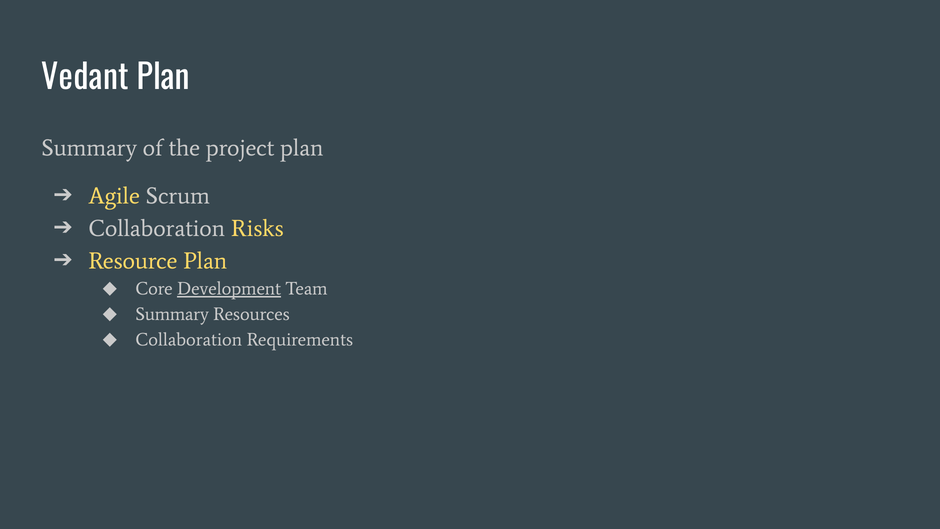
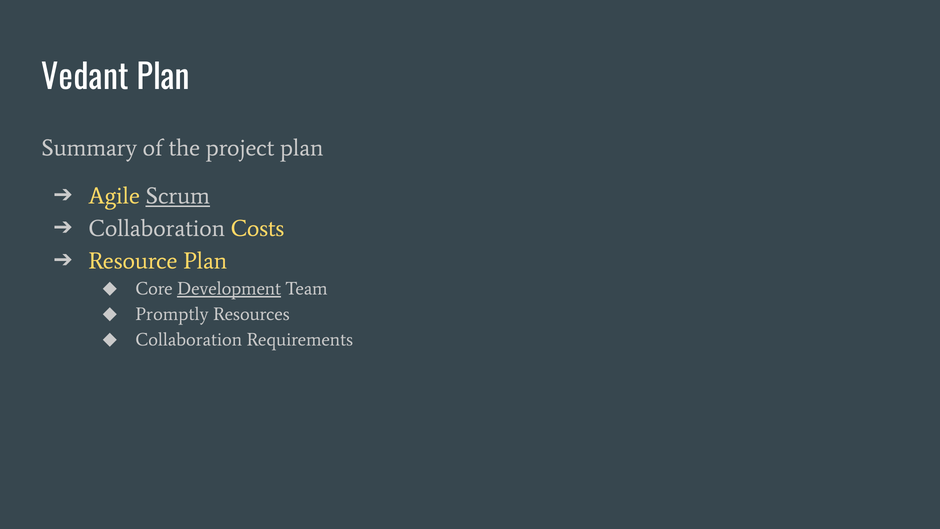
Scrum underline: none -> present (178, 196)
Risks: Risks -> Costs (258, 228)
Summary: Summary -> Promptly (172, 314)
